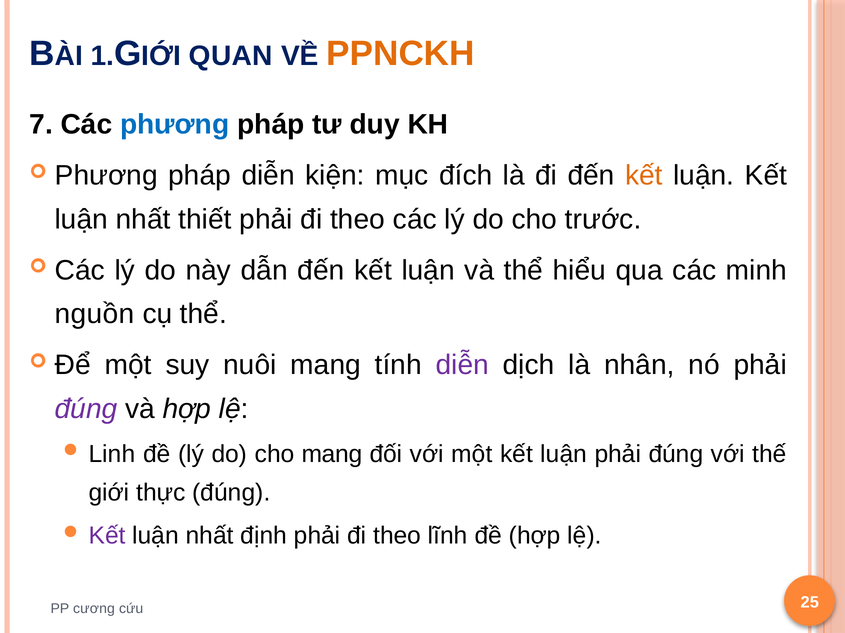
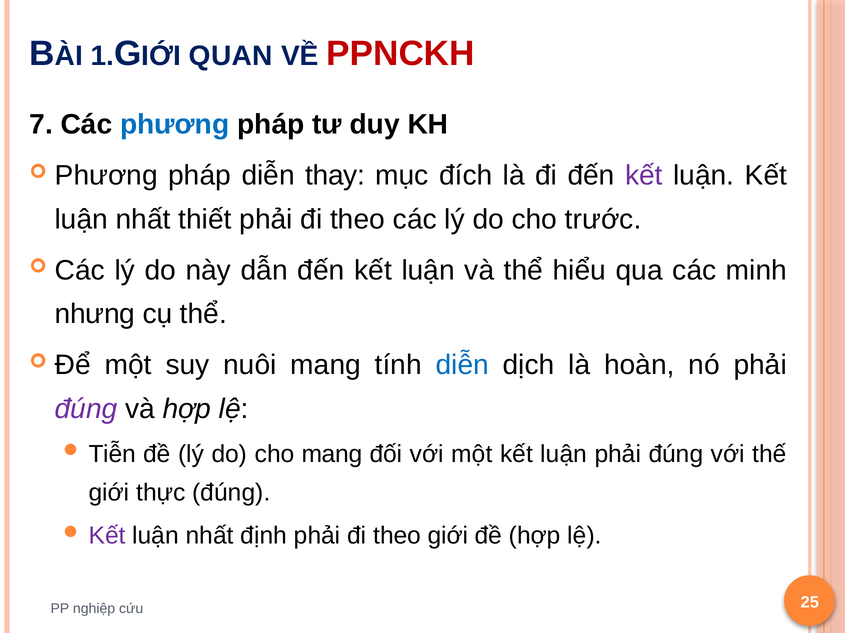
PPNCKH colour: orange -> red (400, 54)
kiện: kiện -> thay (335, 176)
kết colour: orange -> purple (644, 176)
nguồn: nguồn -> nhưng (95, 314)
diễn colour: purple -> blue (462, 365)
nhân: nhân -> hoàn (639, 365)
Linh: Linh -> Tiễn (112, 455)
theo lĩnh: lĩnh -> giới (448, 536)
cương: cương -> nghiệp (94, 609)
